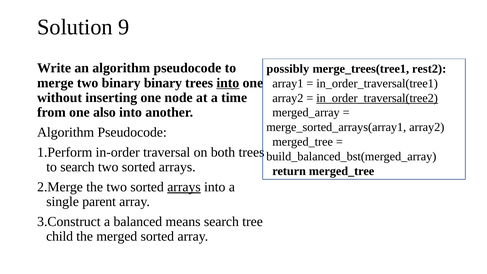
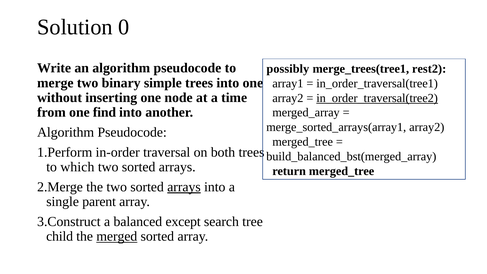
9: 9 -> 0 (124, 27)
binary binary: binary -> simple (163, 83)
into underline: present -> none (228, 83)
also: also -> find (104, 112)
to search: search -> which (77, 167)
means: means -> except (183, 222)
merged underline: none -> present (117, 236)
